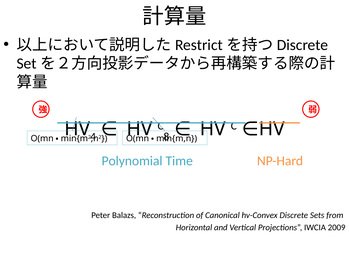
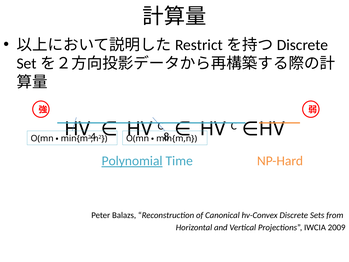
Polynomial underline: none -> present (132, 161)
